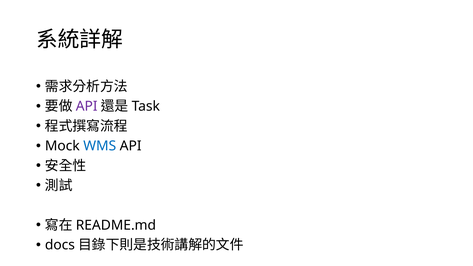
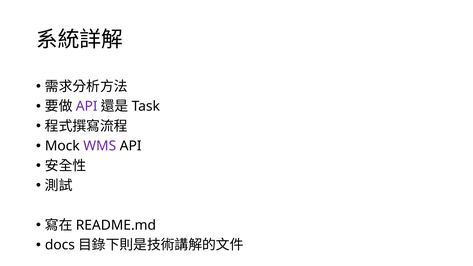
WMS colour: blue -> purple (100, 146)
